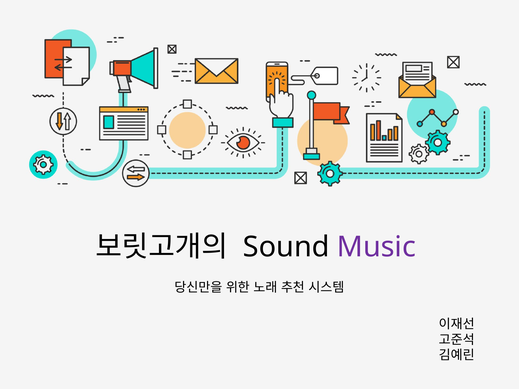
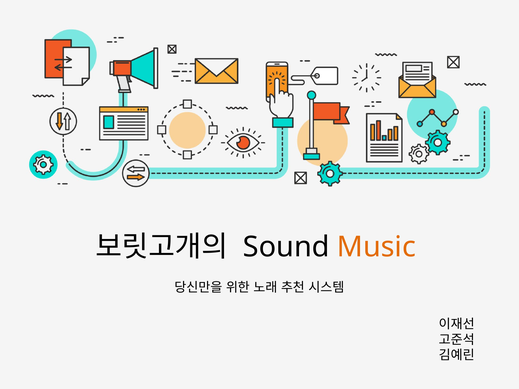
Music colour: purple -> orange (376, 247)
